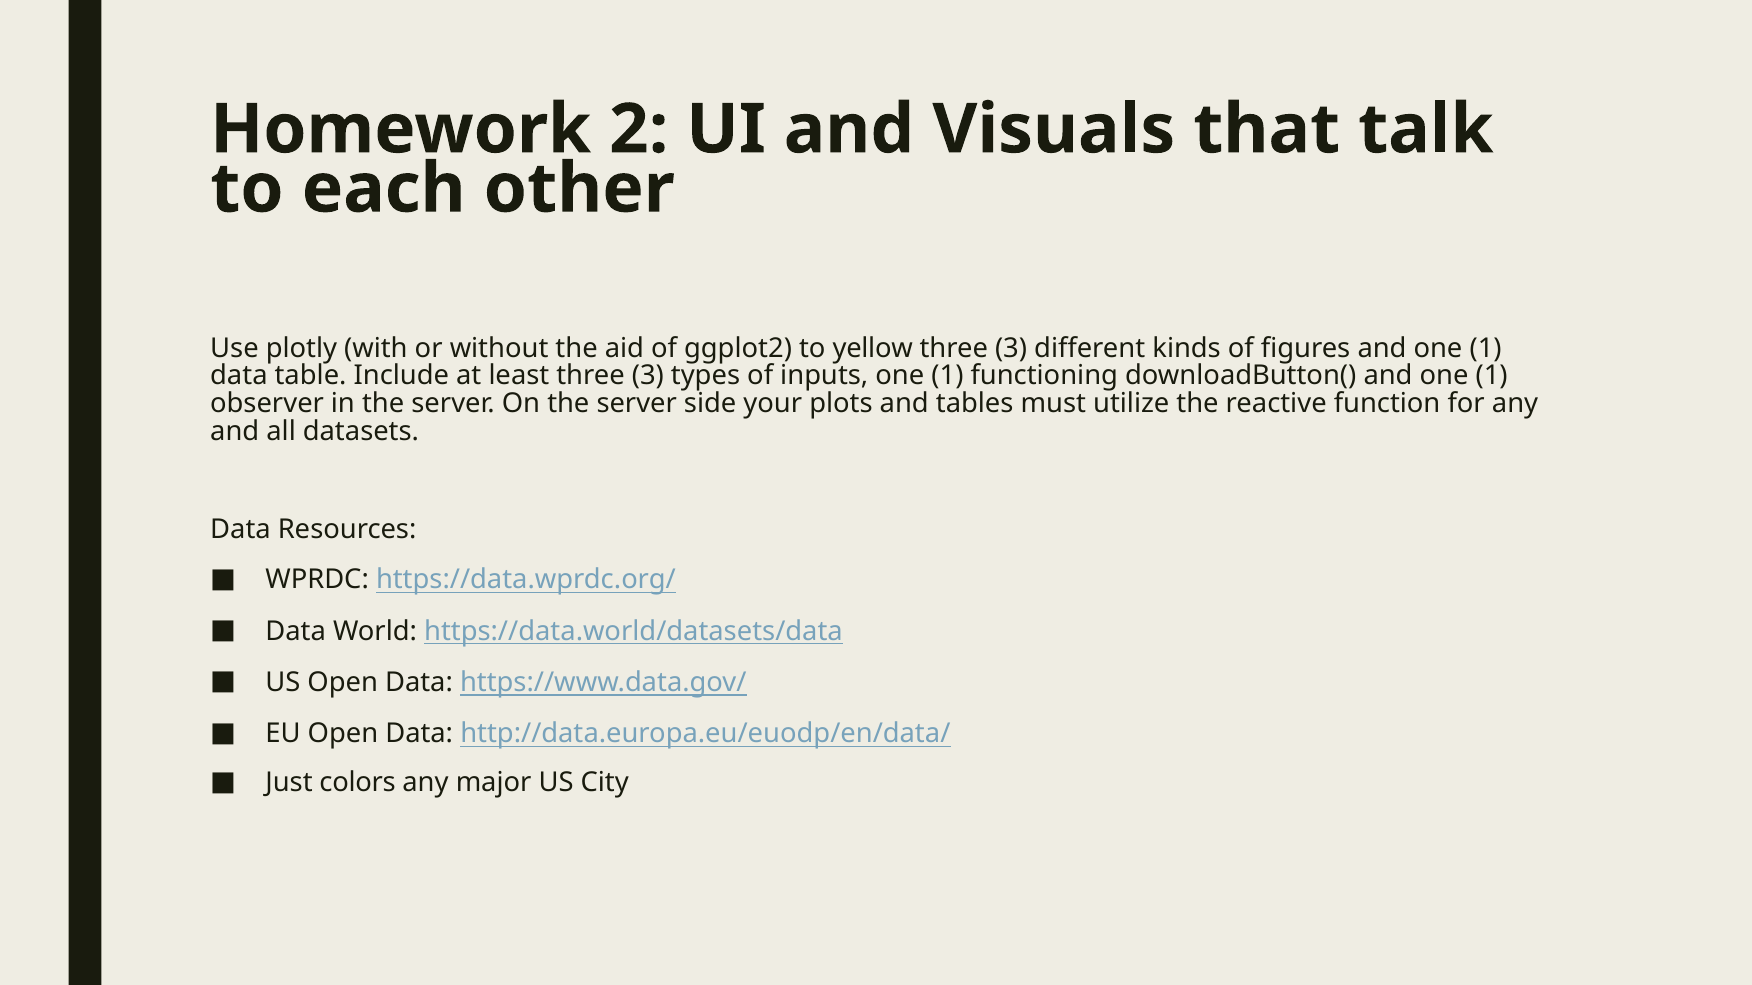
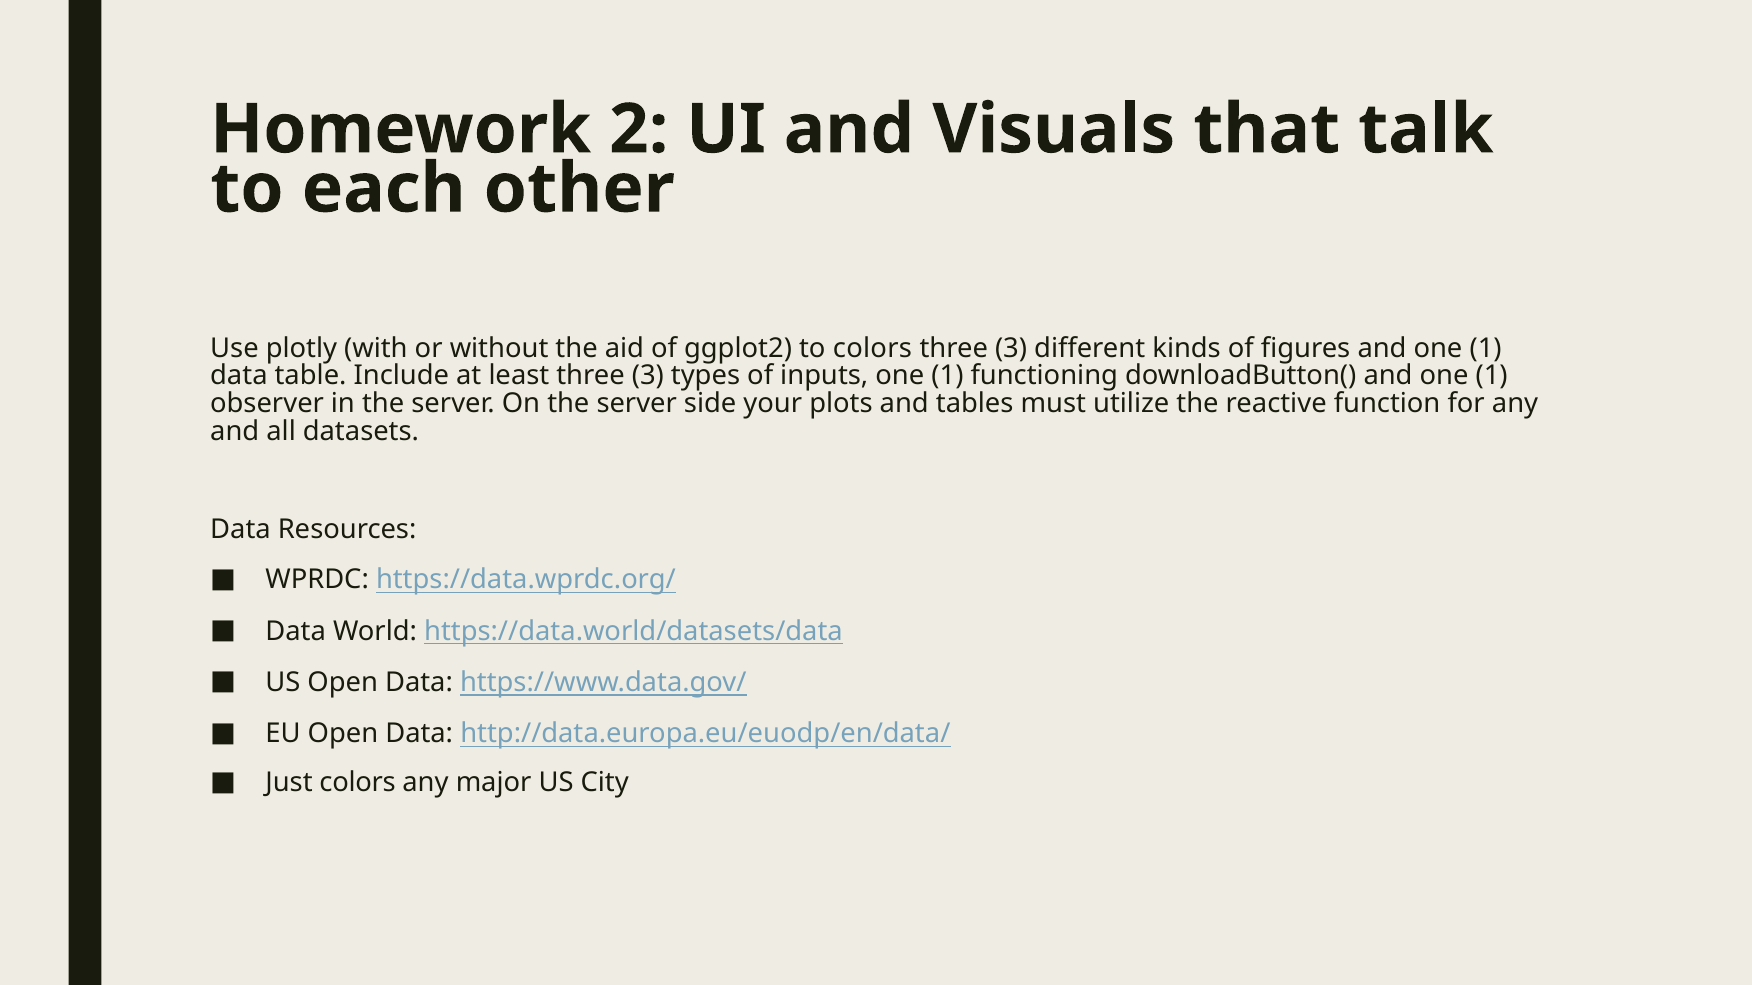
to yellow: yellow -> colors (872, 348)
